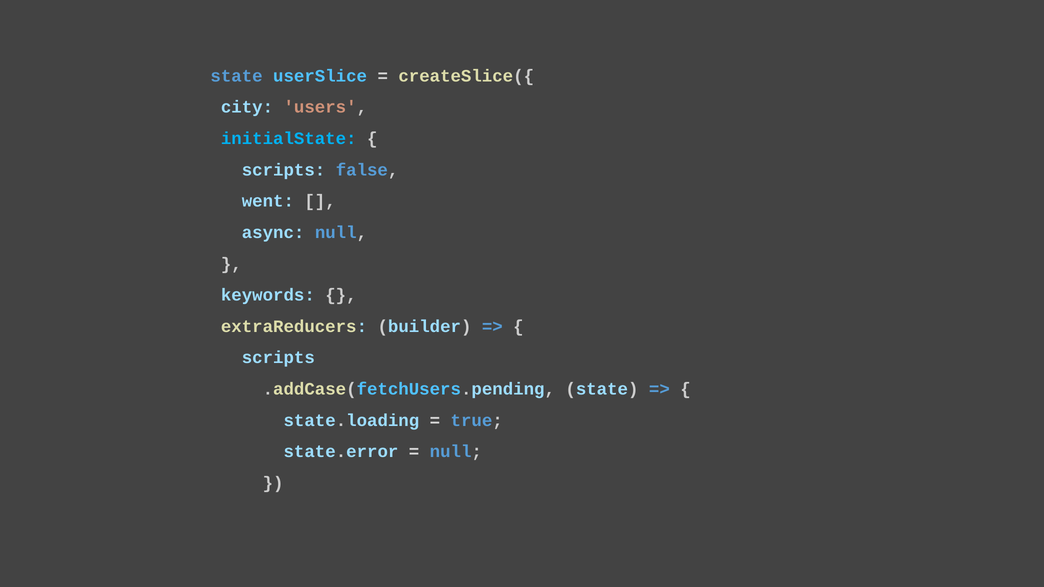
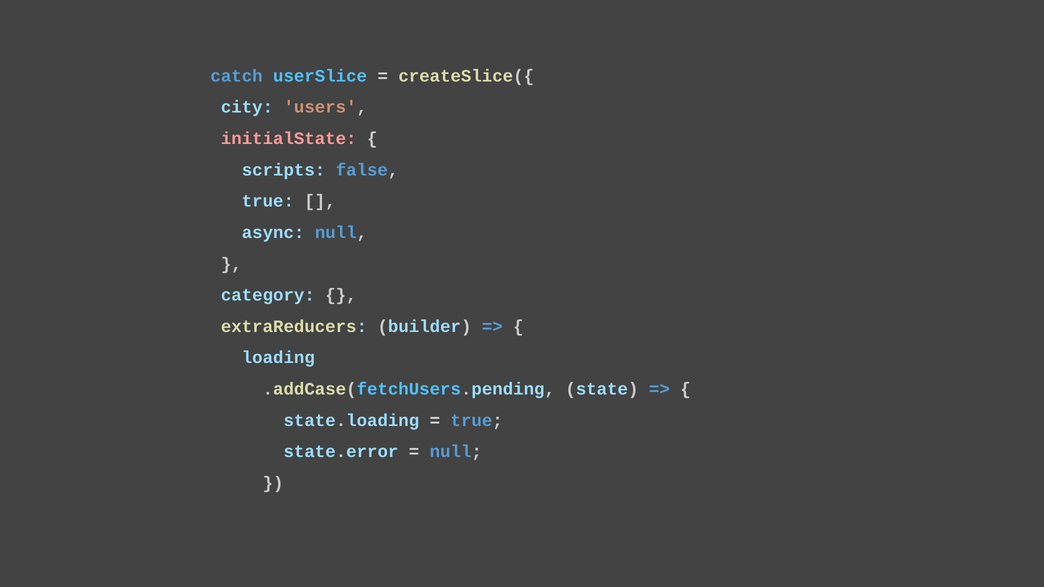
state: state -> catch (237, 76)
initialState colour: light blue -> pink (289, 139)
went: went -> true (268, 201)
keywords: keywords -> category (268, 295)
scripts: scripts -> loading (278, 358)
